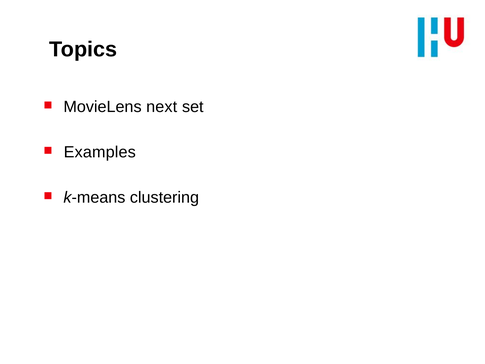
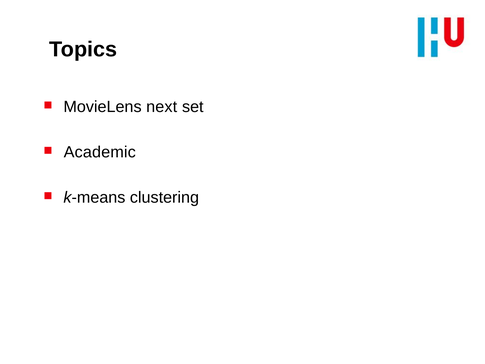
Examples: Examples -> Academic (100, 152)
